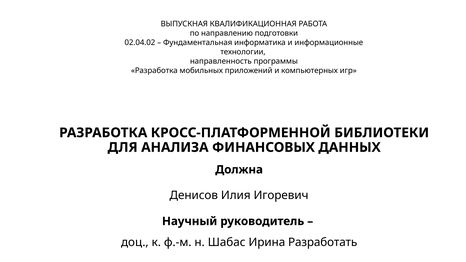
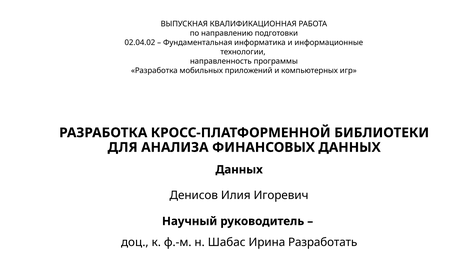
Должна: Должна -> Данных (239, 170)
